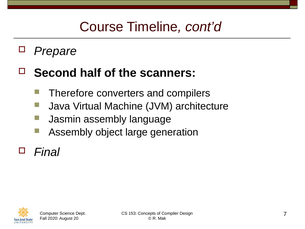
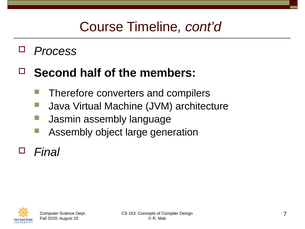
Prepare: Prepare -> Process (55, 51)
scanners: scanners -> members (168, 73)
